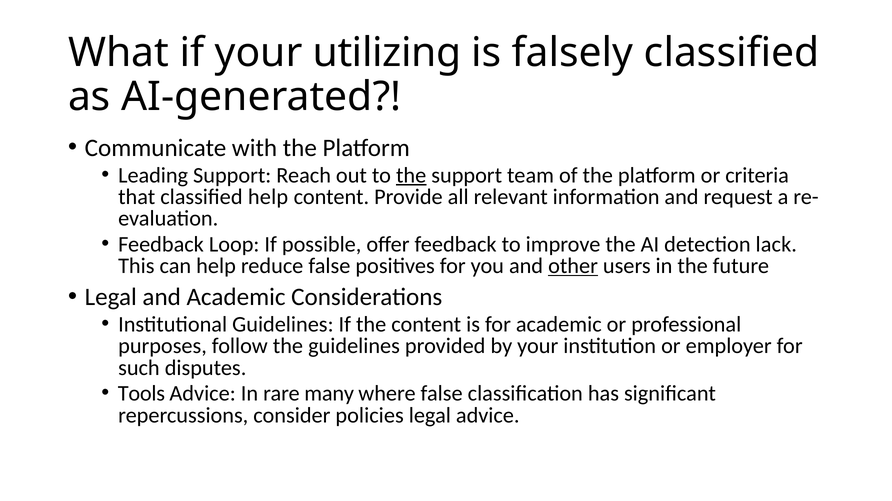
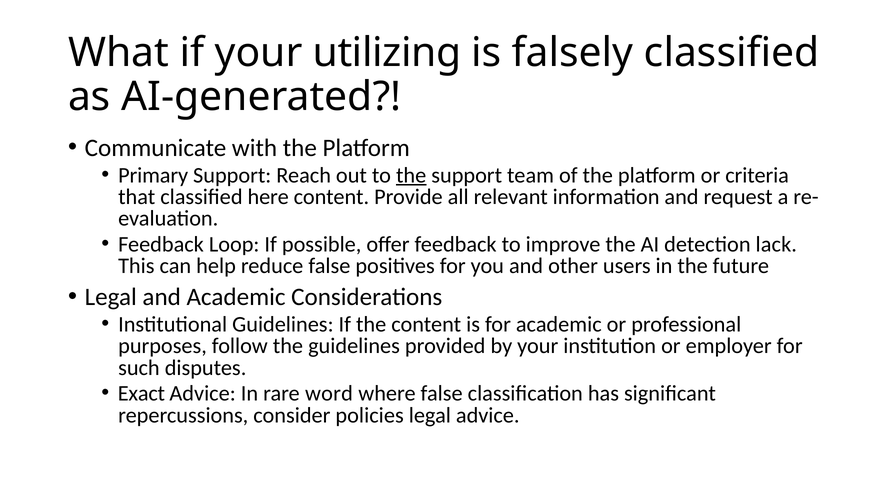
Leading: Leading -> Primary (153, 175)
classified help: help -> here (268, 197)
other underline: present -> none (573, 266)
Tools: Tools -> Exact (141, 394)
many: many -> word (329, 394)
